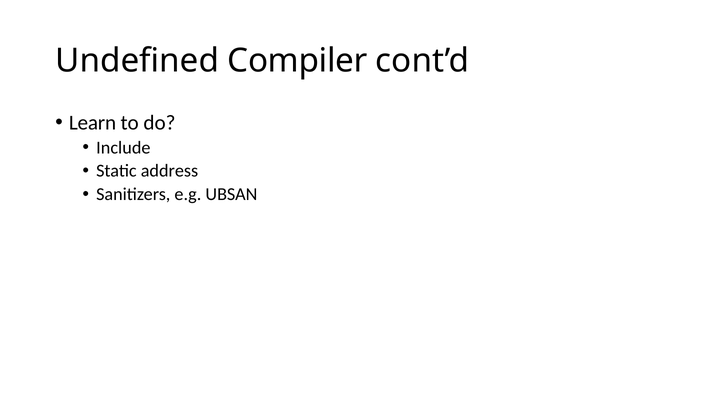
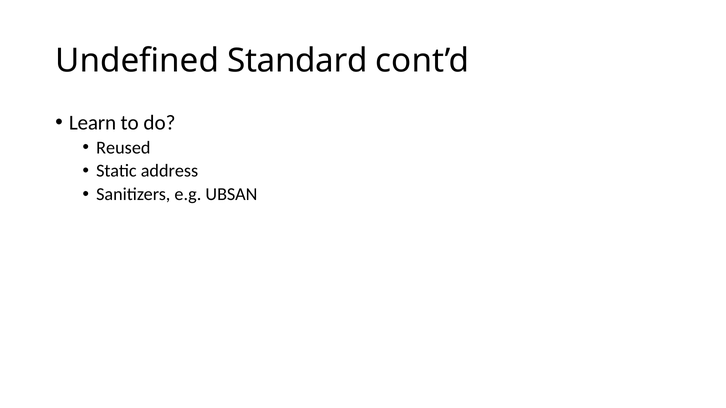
Compiler: Compiler -> Standard (297, 61)
Include: Include -> Reused (123, 148)
